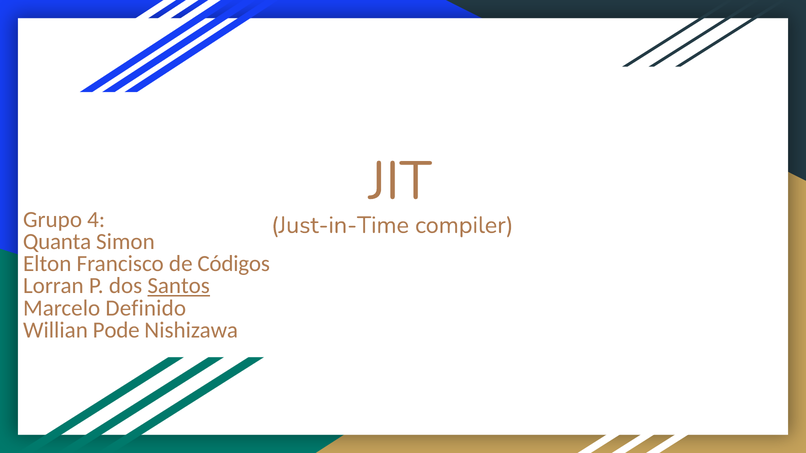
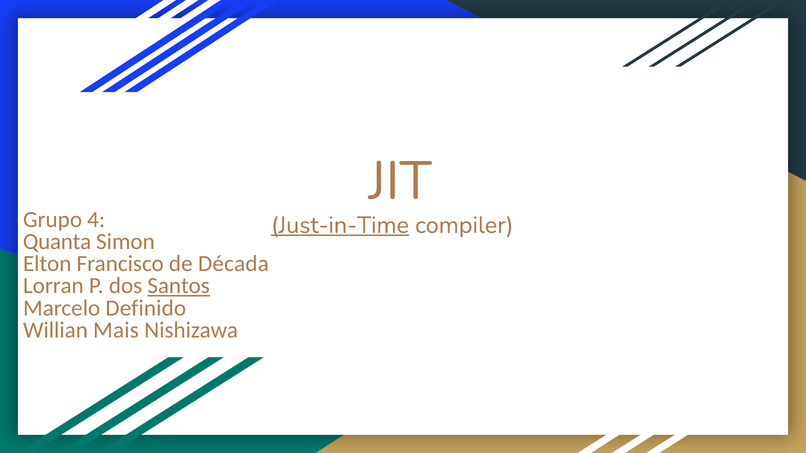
Just-in-Time underline: none -> present (340, 225)
Códigos: Códigos -> Década (233, 264)
Pode: Pode -> Mais (116, 330)
